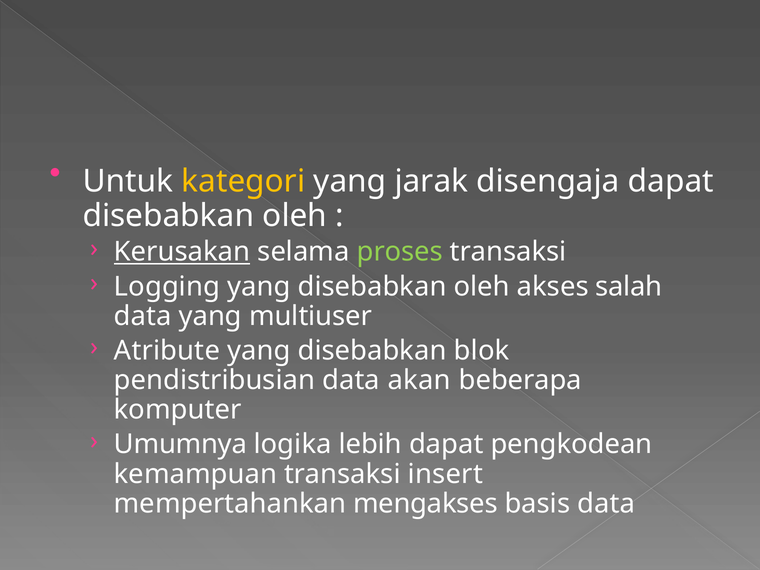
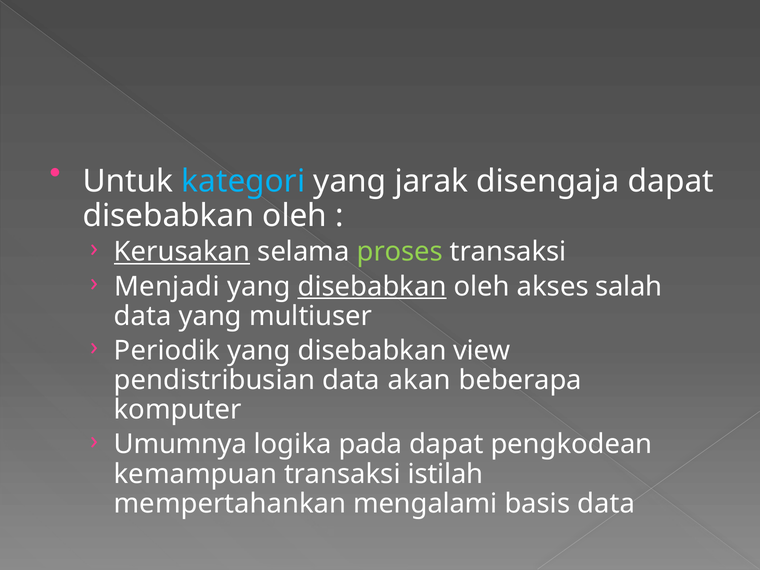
kategori colour: yellow -> light blue (243, 181)
Logging: Logging -> Menjadi (167, 286)
disebabkan underline: none -> present (372, 286)
Atribute: Atribute -> Periodik (167, 351)
blok: blok -> view (482, 351)
lebih: lebih -> pada (370, 444)
insert: insert -> istilah (446, 474)
mengakses: mengakses -> mengalami (425, 504)
